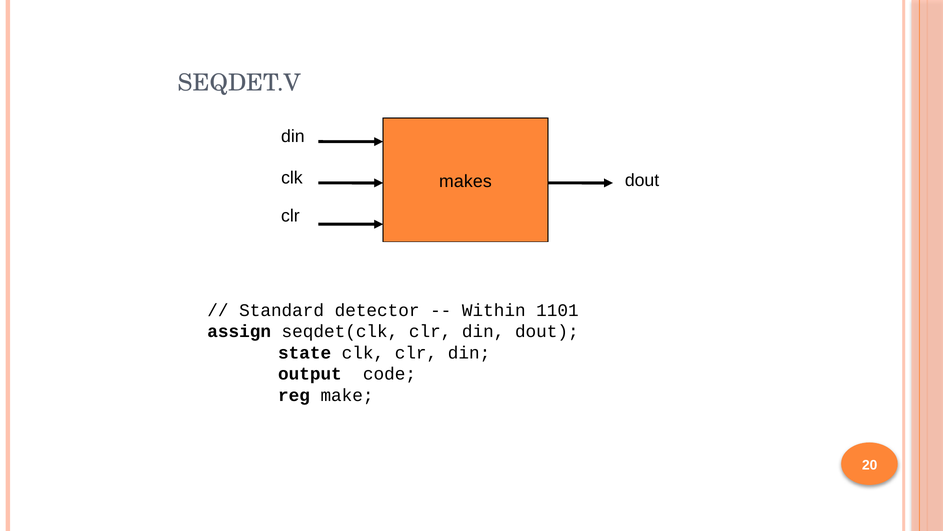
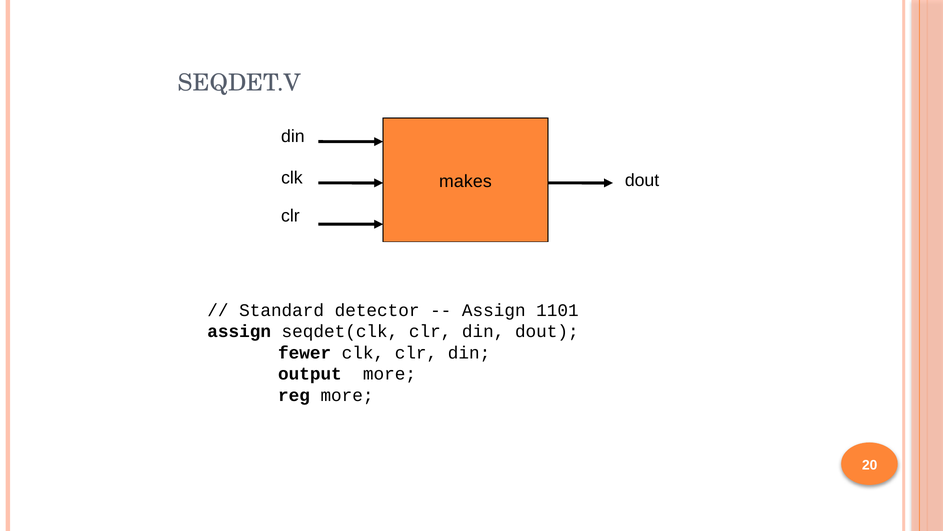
Within: Within -> Assign (494, 310)
state: state -> fewer (305, 352)
output code: code -> more (389, 374)
reg make: make -> more (347, 395)
